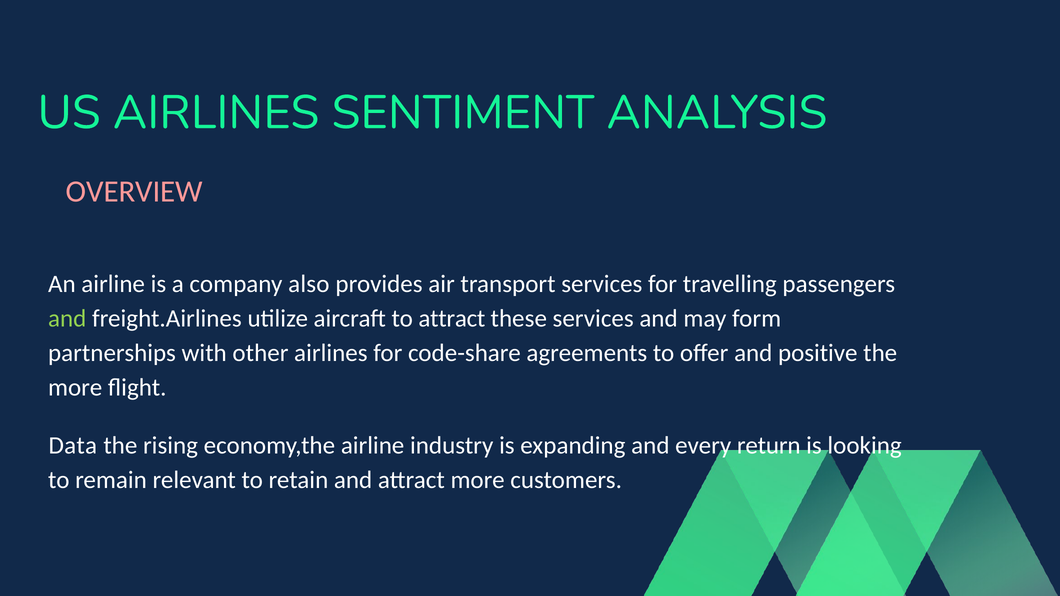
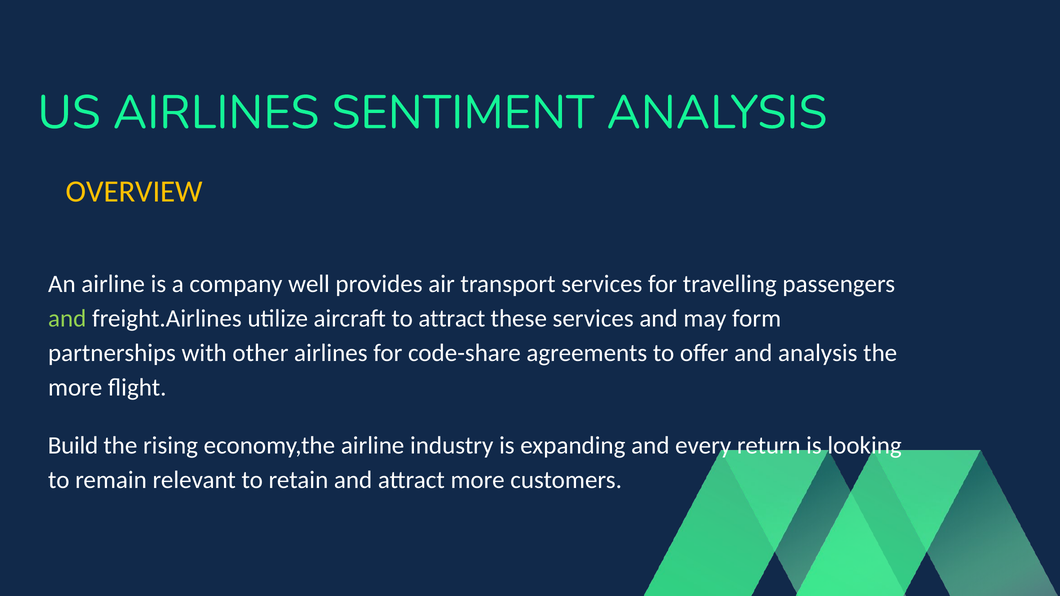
OVERVIEW colour: pink -> yellow (134, 192)
also: also -> well (309, 284)
and positive: positive -> analysis (818, 353)
Data: Data -> Build (73, 446)
